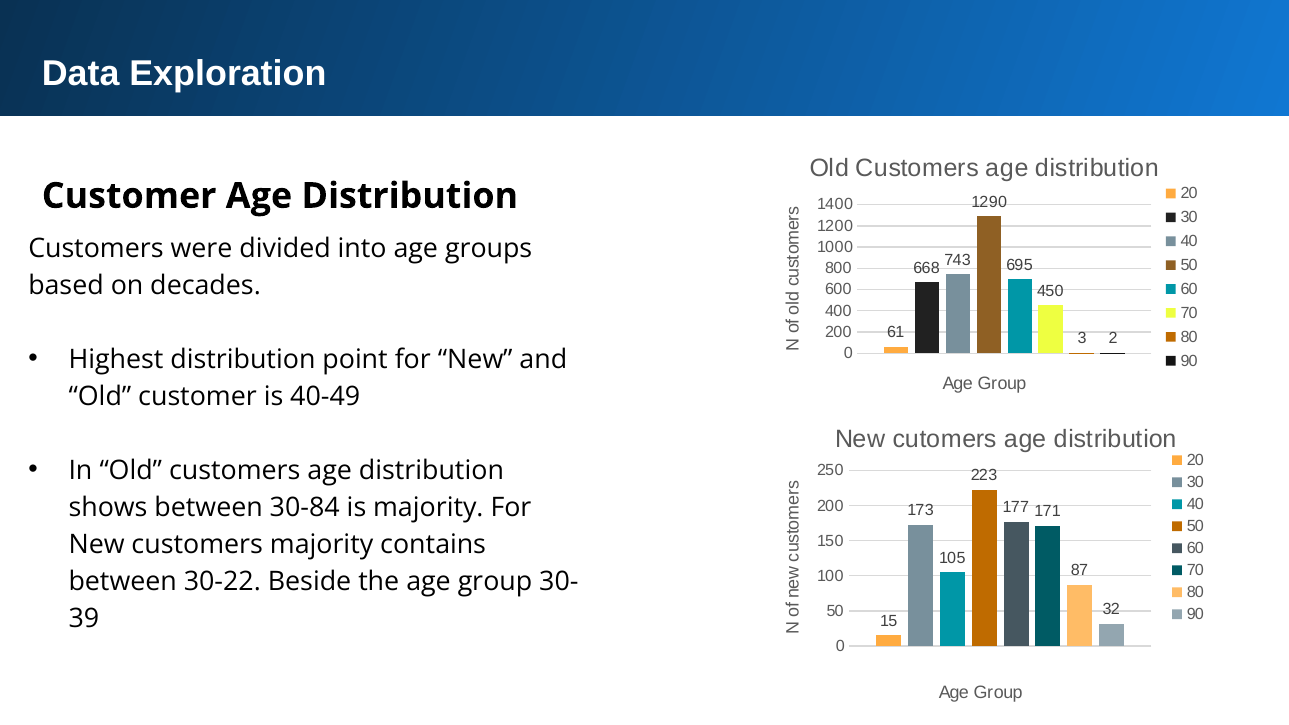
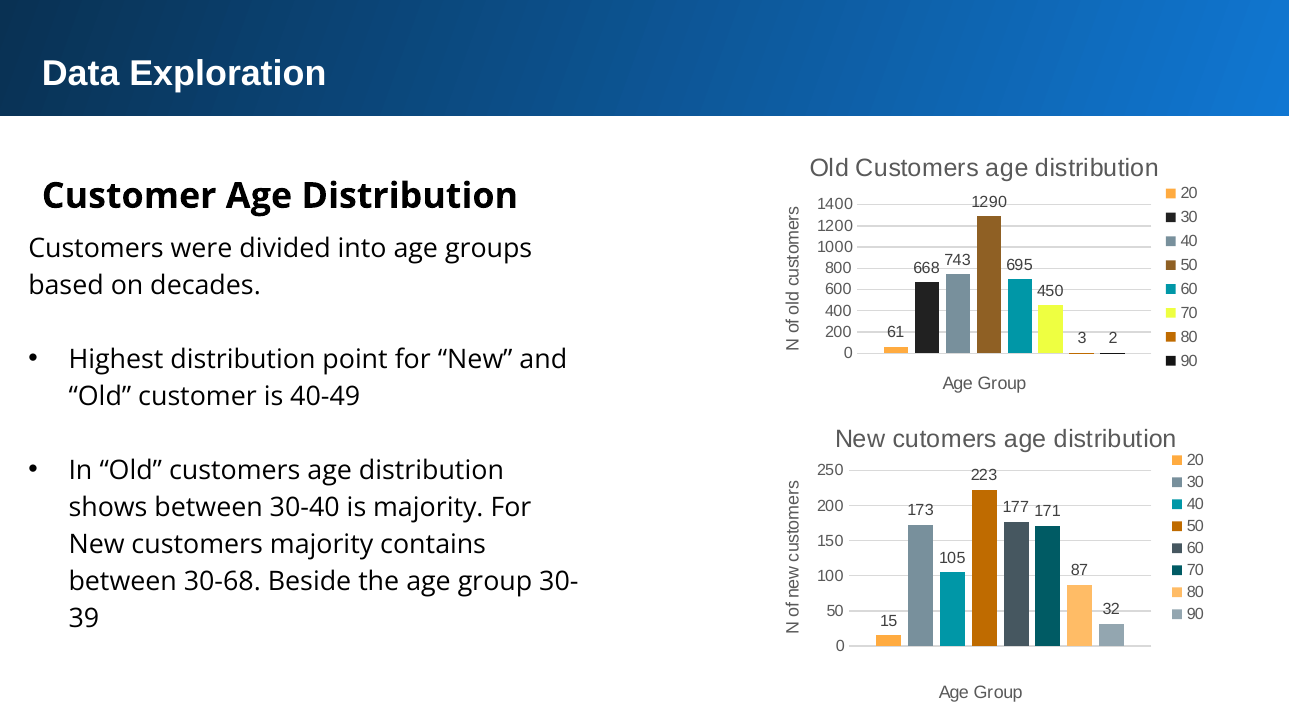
30-84: 30-84 -> 30-40 (305, 508)
30-22: 30-22 -> 30-68 (222, 582)
